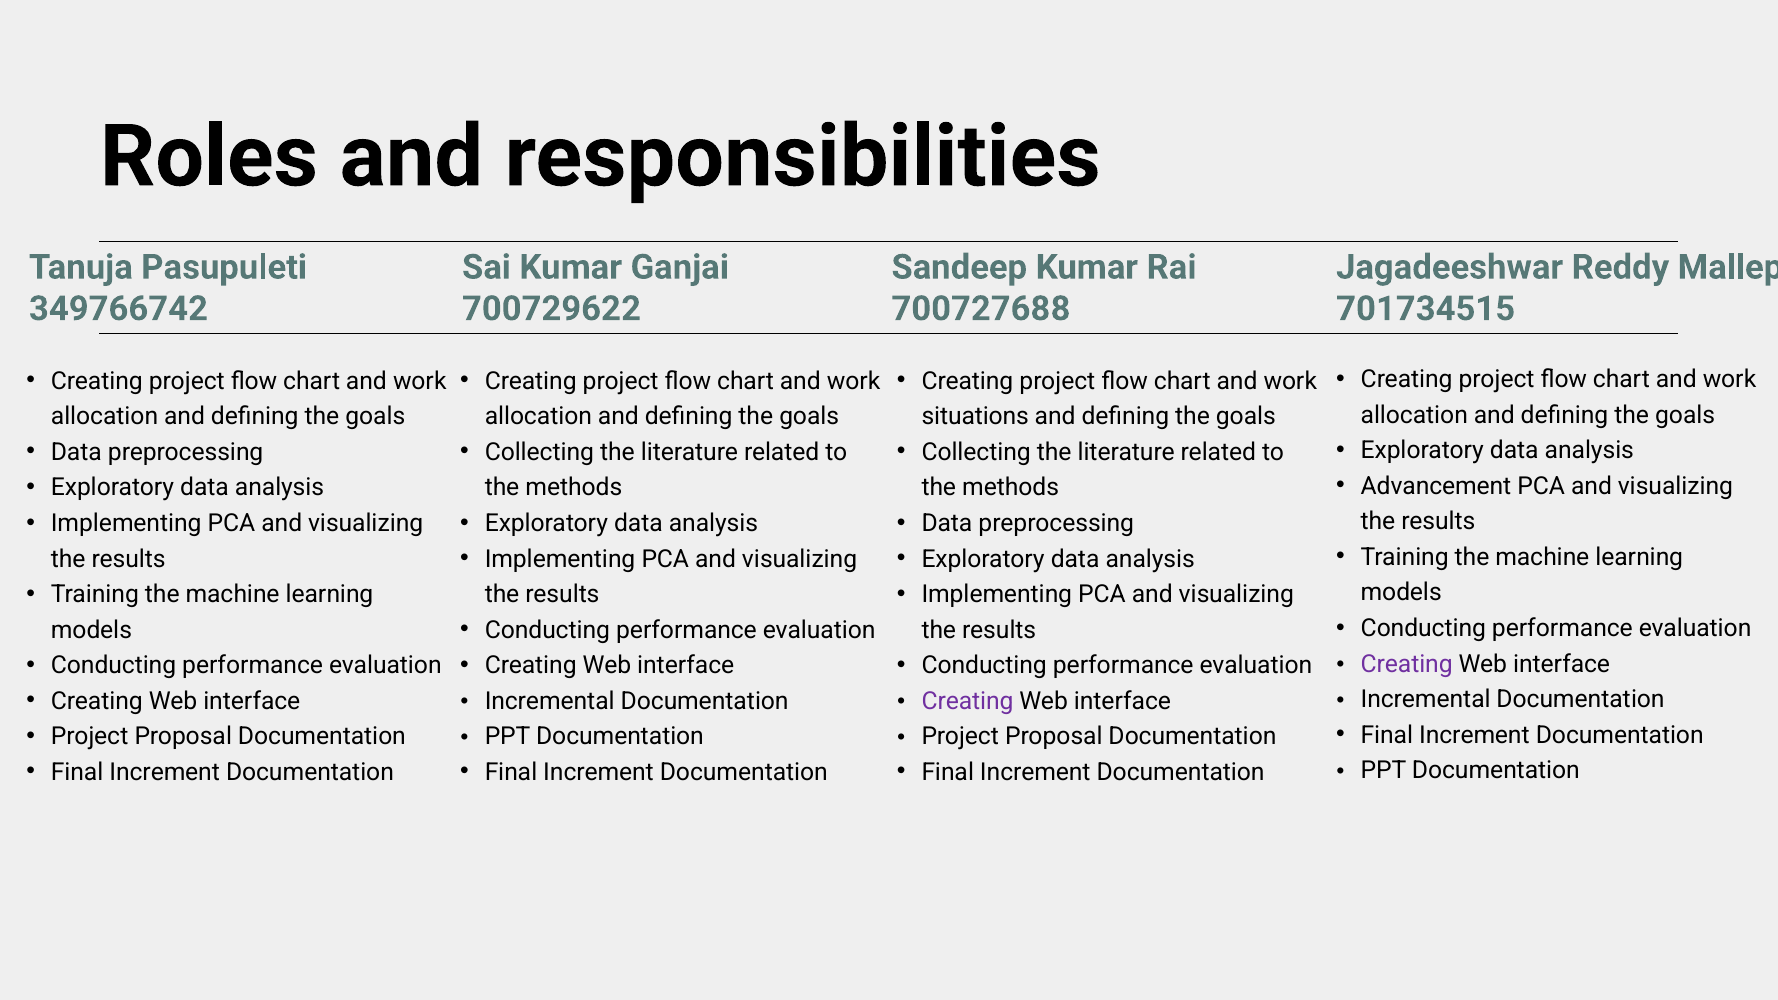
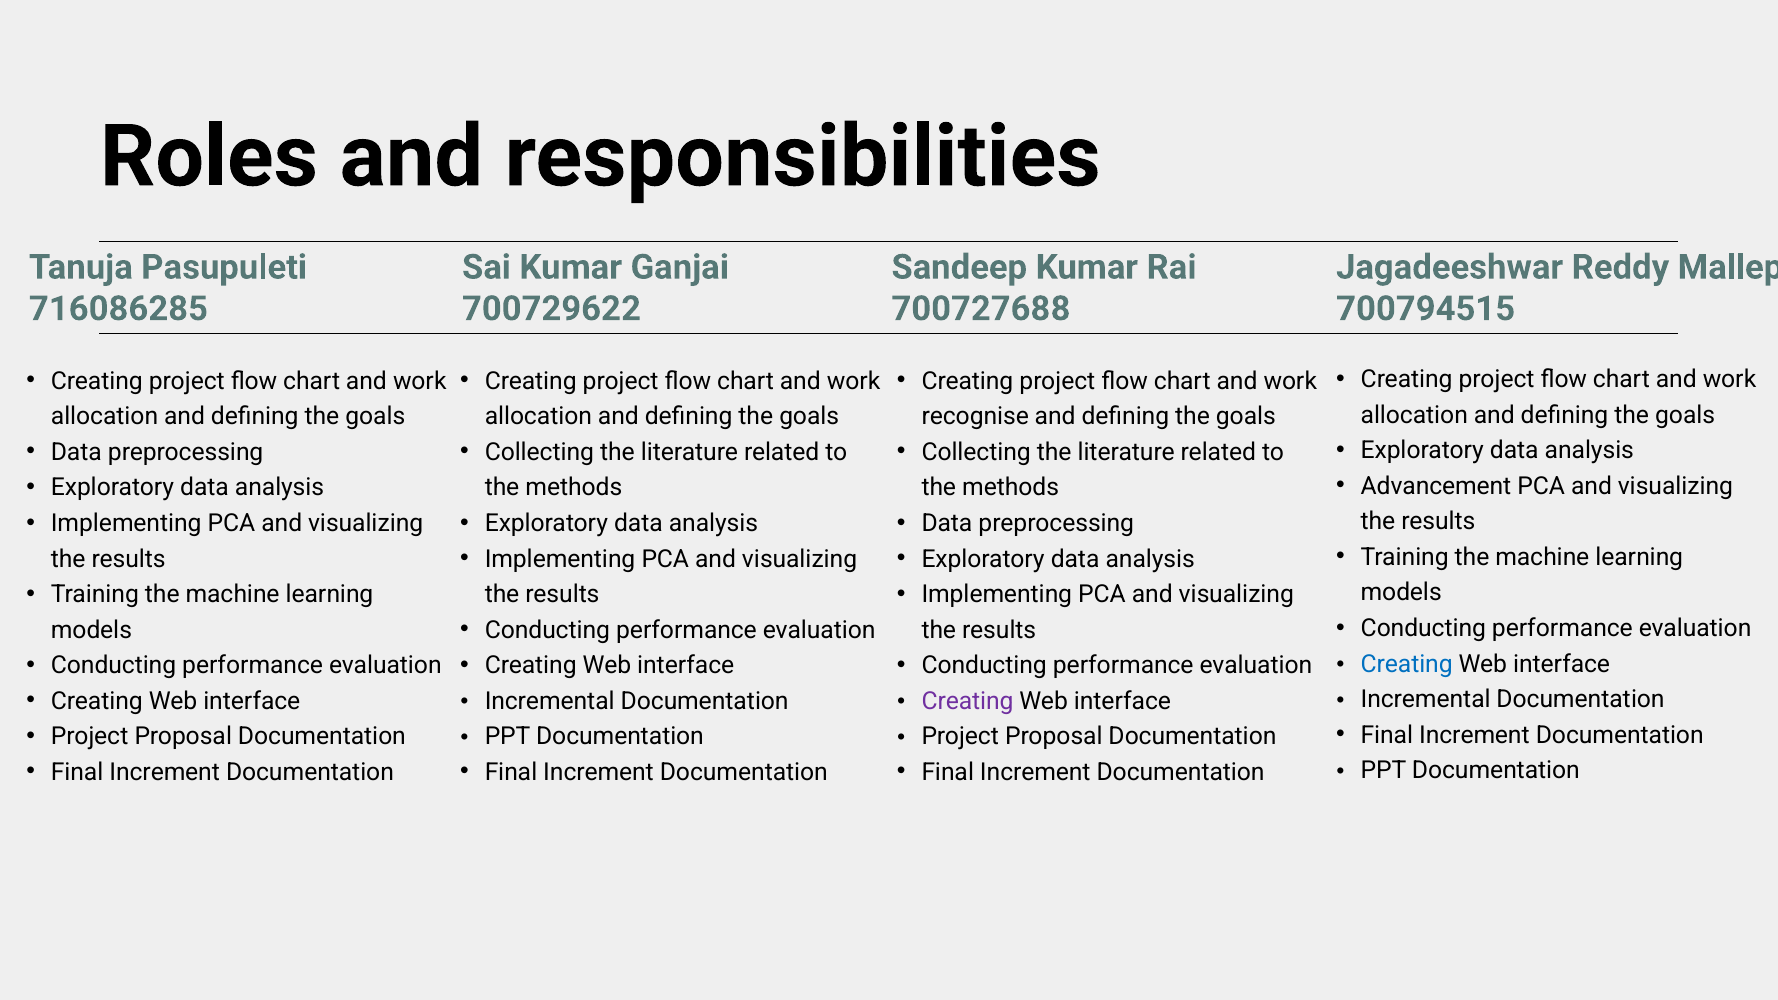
349766742: 349766742 -> 716086285 (118, 309)
701734515: 701734515 -> 700794515 (1426, 309)
situations: situations -> recognise (975, 417)
Creating colour: purple -> blue (1407, 664)
